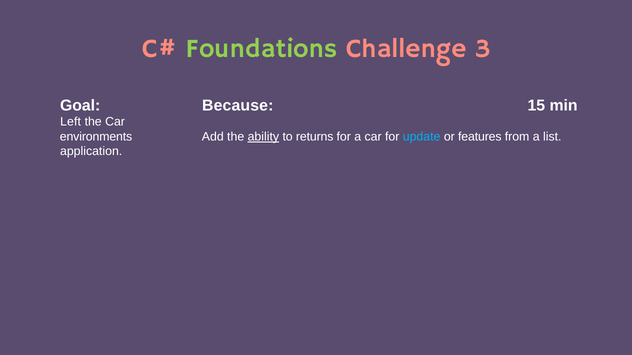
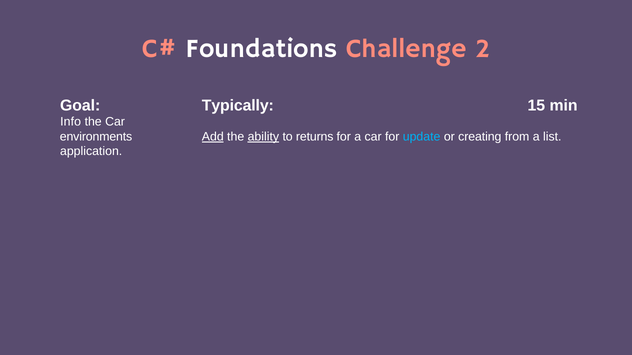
Foundations colour: light green -> white (262, 49)
3: 3 -> 2 (483, 49)
Because: Because -> Typically (238, 105)
Left: Left -> Info (71, 122)
Add underline: none -> present (213, 137)
features: features -> creating (480, 137)
